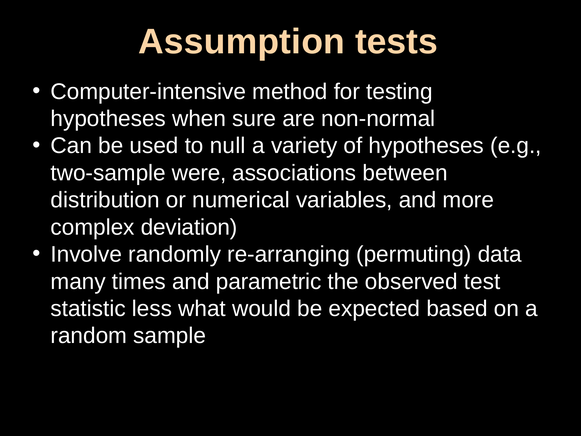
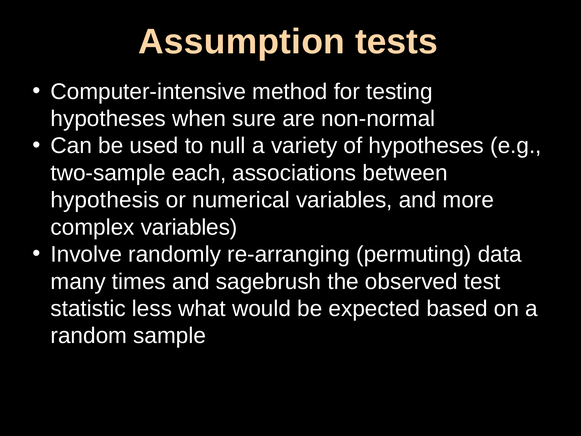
were: were -> each (199, 173)
distribution: distribution -> hypothesis (105, 200)
complex deviation: deviation -> variables (189, 227)
parametric: parametric -> sagebrush (269, 281)
